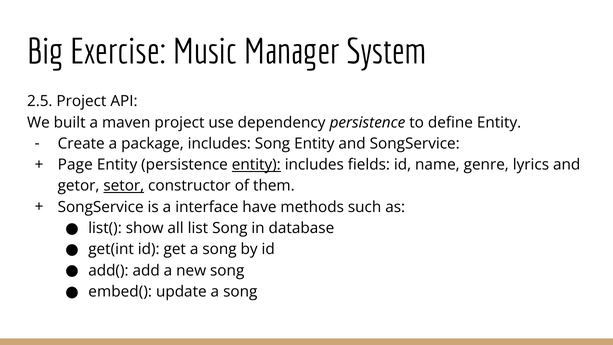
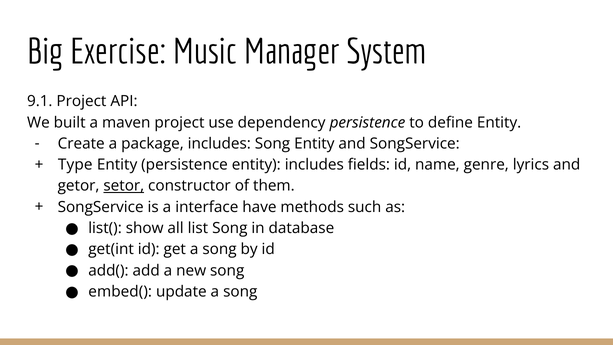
2.5: 2.5 -> 9.1 (40, 101)
Page: Page -> Type (75, 165)
entity underline: present -> none (256, 165)
